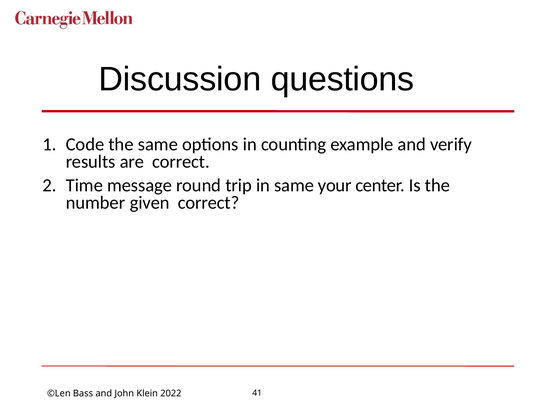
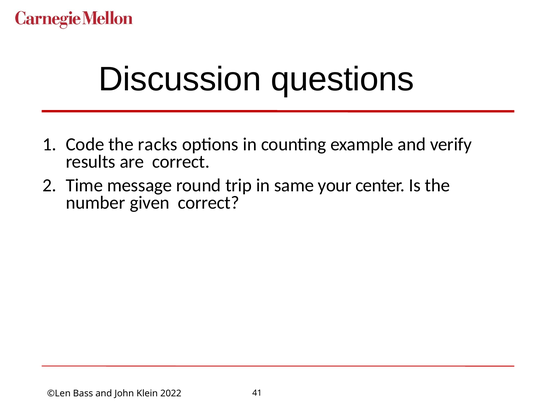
the same: same -> racks (158, 144)
